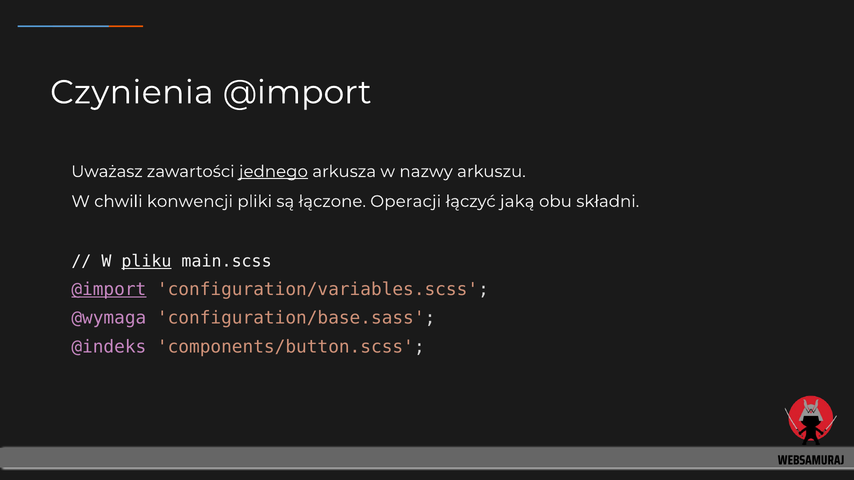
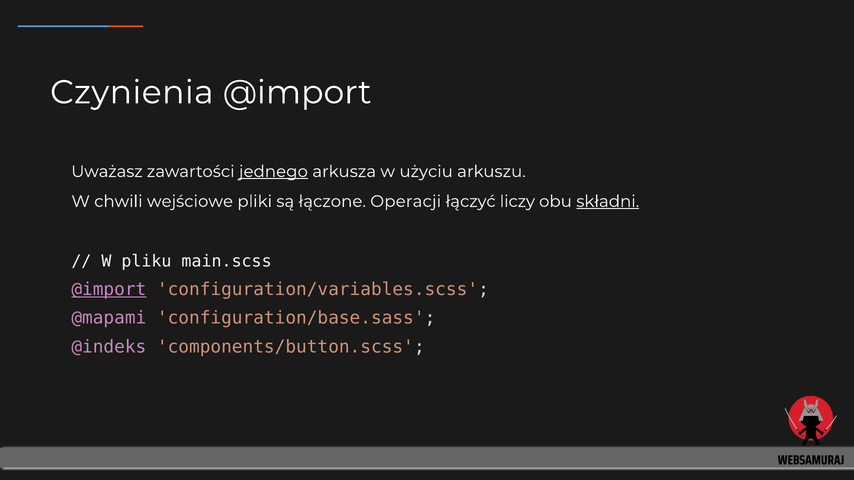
nazwy: nazwy -> użyciu (426, 172)
konwencji: konwencji -> wejściowe (190, 202)
jaką: jaką -> liczy (517, 202)
składni underline: none -> present (608, 202)
pliku underline: present -> none (146, 261)
@wymaga: @wymaga -> @mapami (109, 318)
